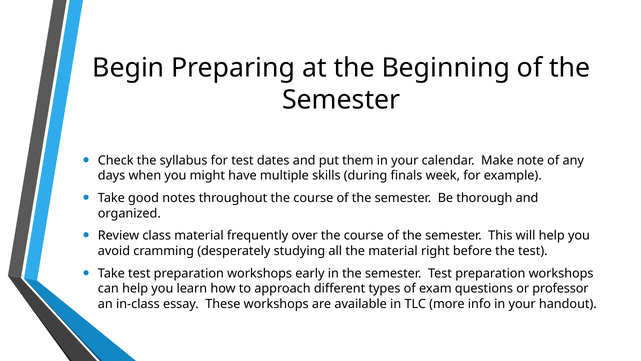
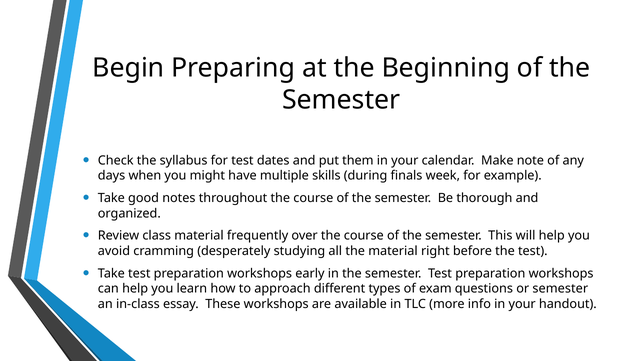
or professor: professor -> semester (560, 288)
